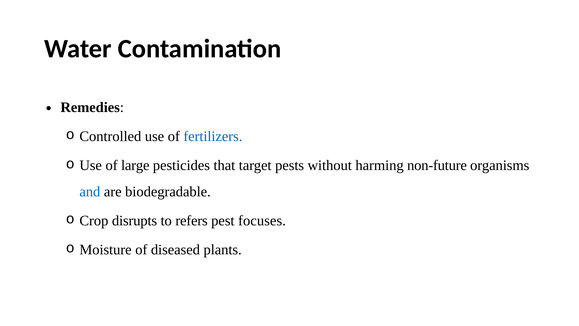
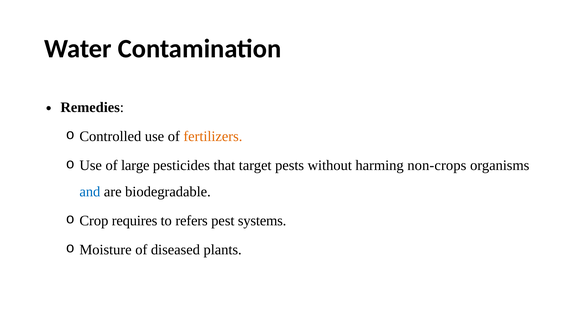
fertilizers colour: blue -> orange (213, 136)
non-future: non-future -> non-crops (437, 165)
disrupts: disrupts -> requires (135, 220)
focuses: focuses -> systems (262, 220)
